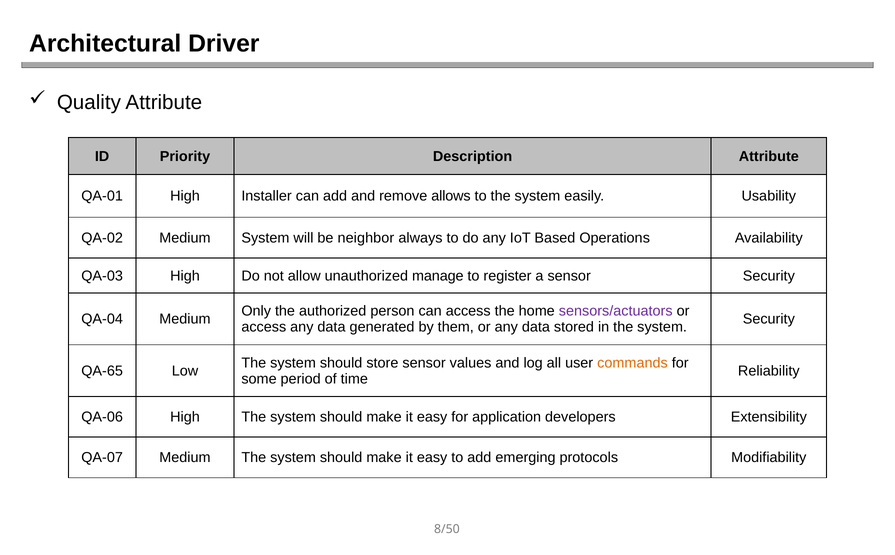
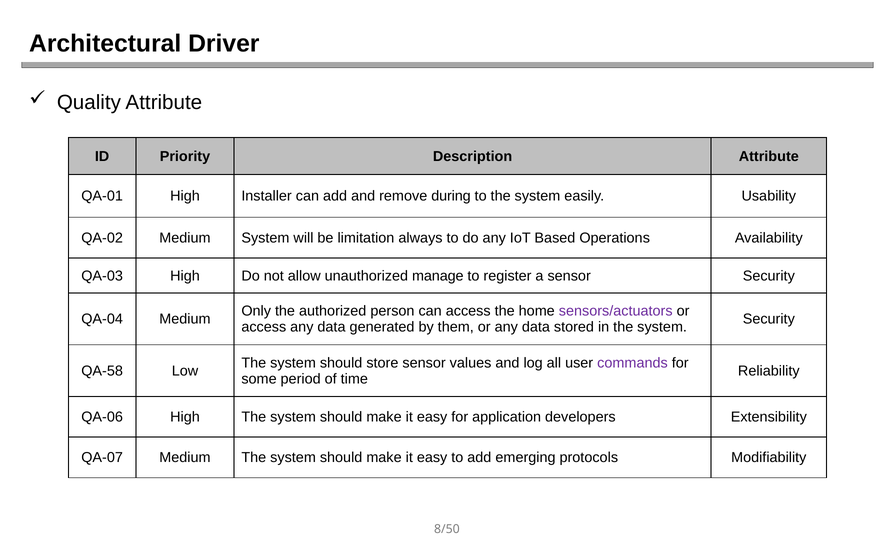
allows: allows -> during (451, 196)
neighbor: neighbor -> limitation (366, 238)
commands colour: orange -> purple (633, 363)
QA-65: QA-65 -> QA-58 (102, 371)
